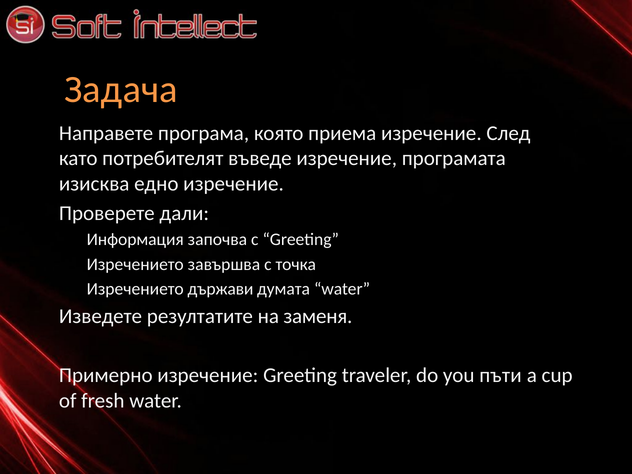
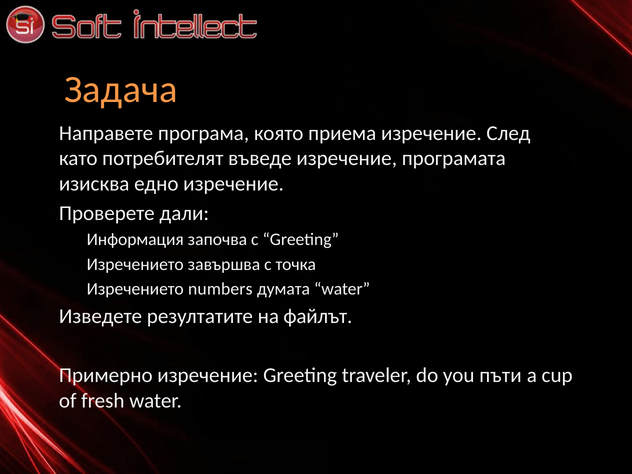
държави: държави -> numbers (220, 289)
заменя: заменя -> файлът (318, 316)
